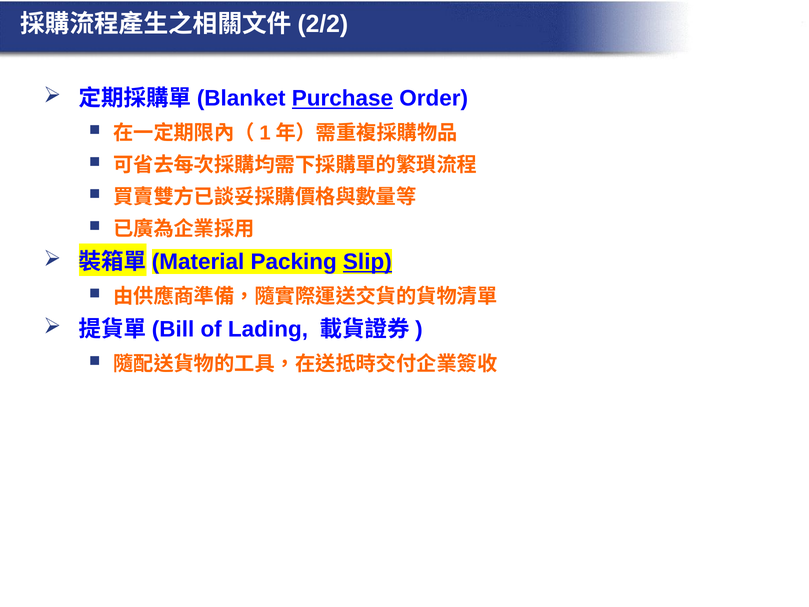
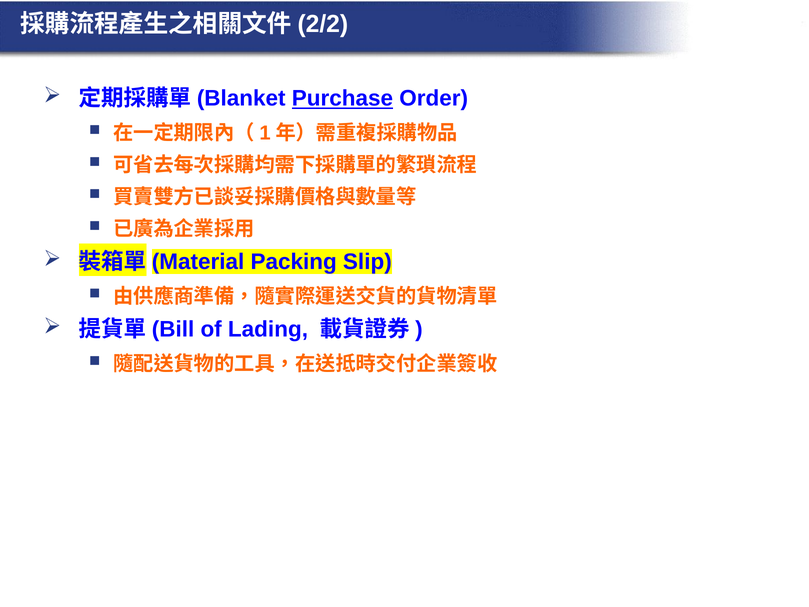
Slip underline: present -> none (367, 262)
